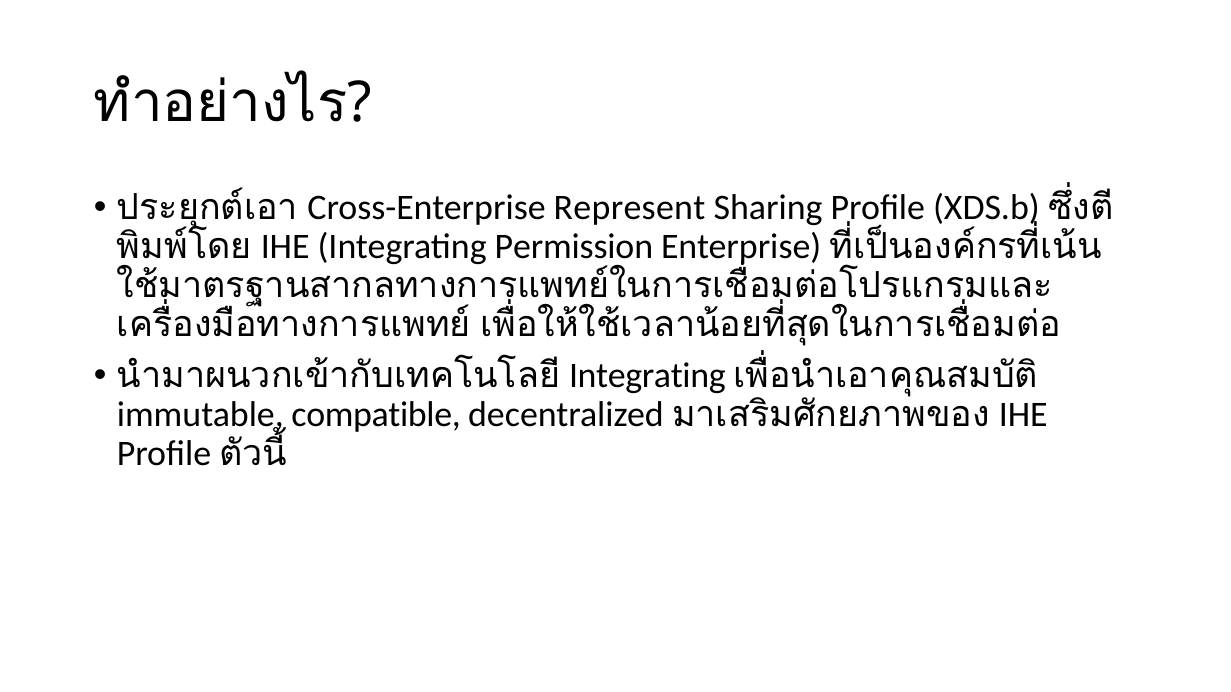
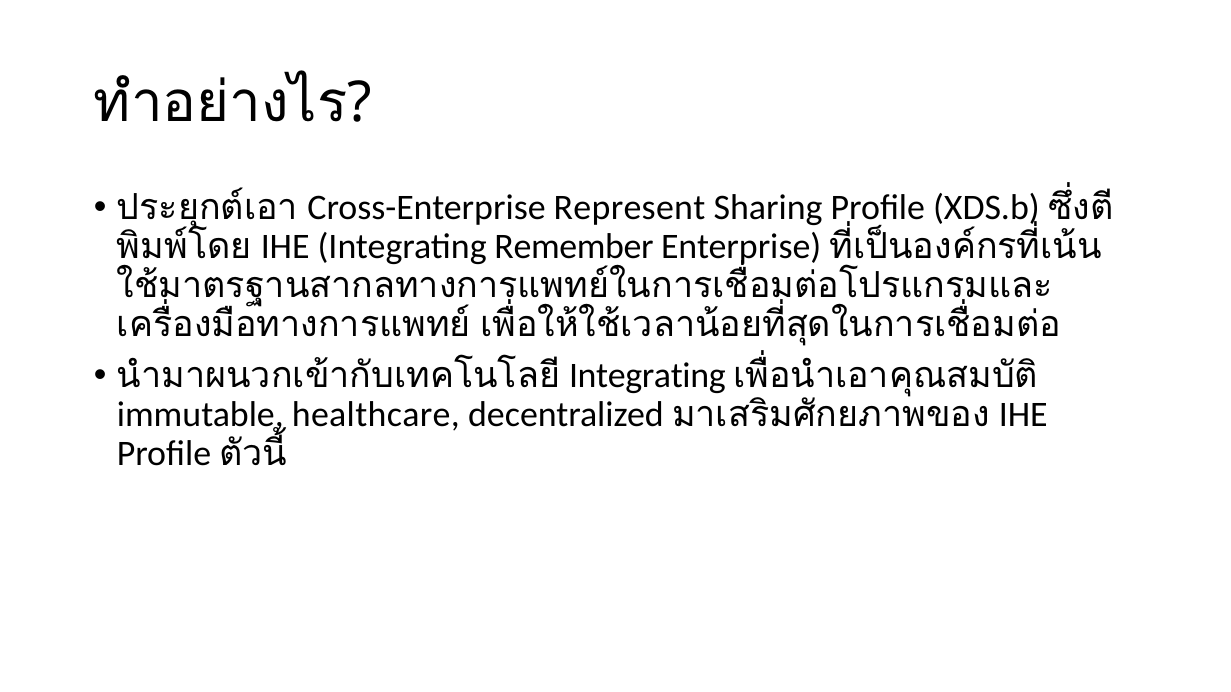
Permission: Permission -> Remember (574, 247)
compatible: compatible -> healthcare (376, 415)
